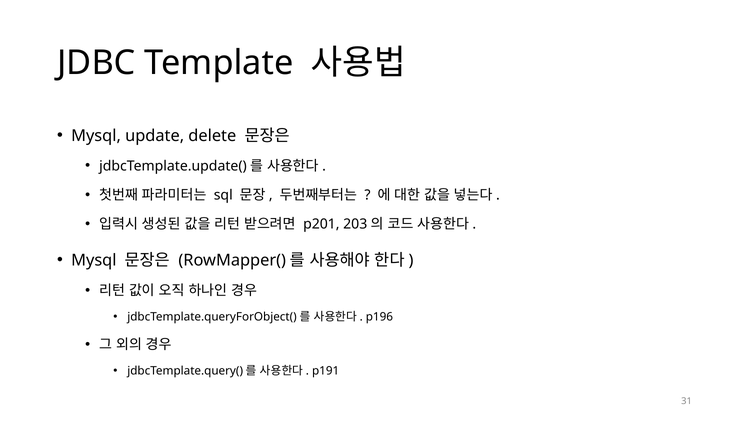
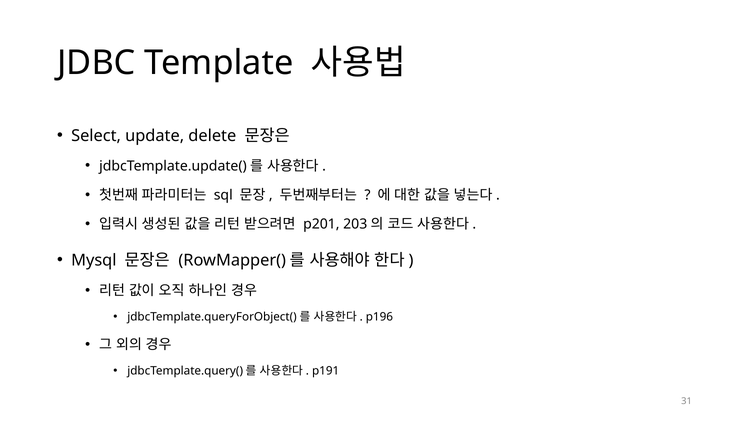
Mysql: Mysql -> Select (96, 136)
